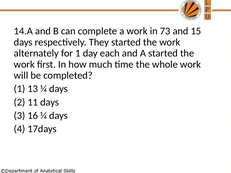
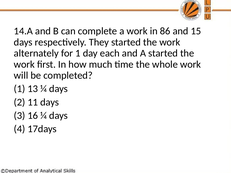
73: 73 -> 86 (165, 31)
